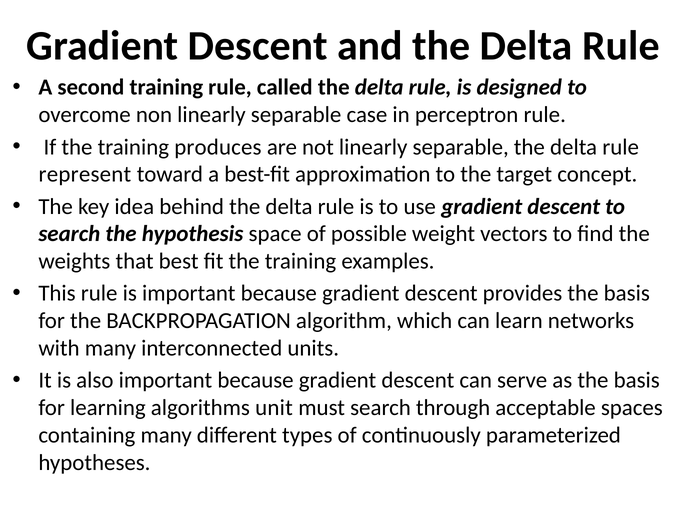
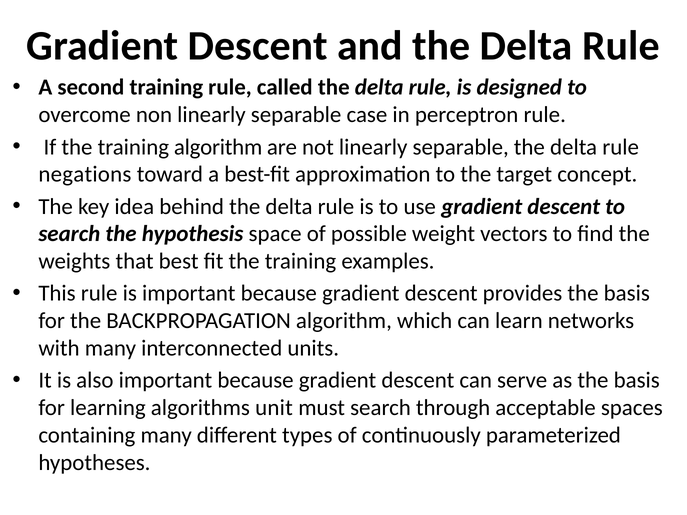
training produces: produces -> algorithm (218, 147)
represent: represent -> negations (85, 174)
